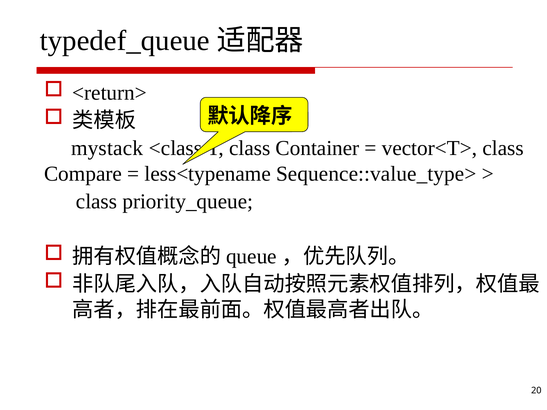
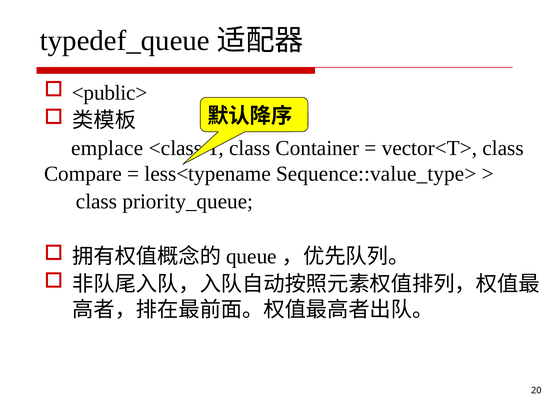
<return>: <return> -> <public> (110, 93)
mystack: mystack -> emplace (107, 148)
